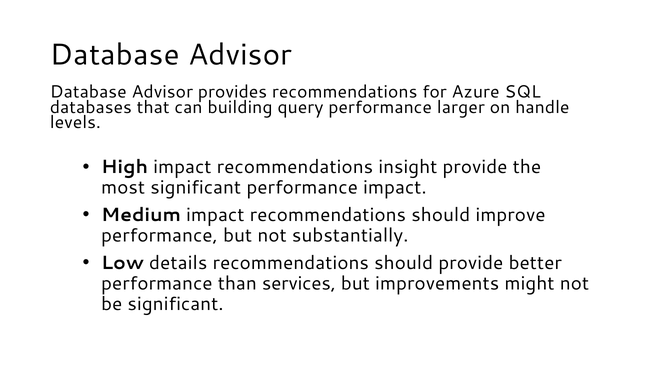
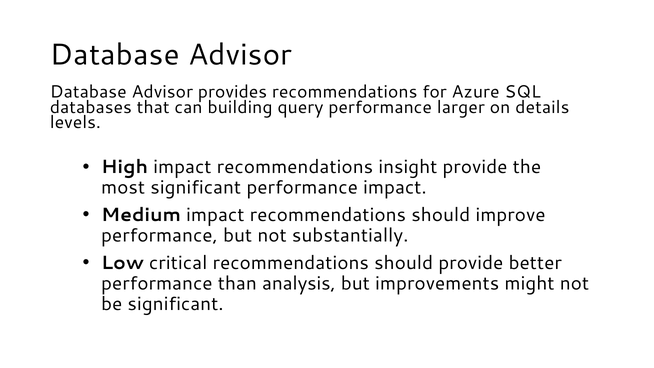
handle: handle -> details (542, 107)
details: details -> critical (178, 263)
services: services -> analysis (299, 283)
